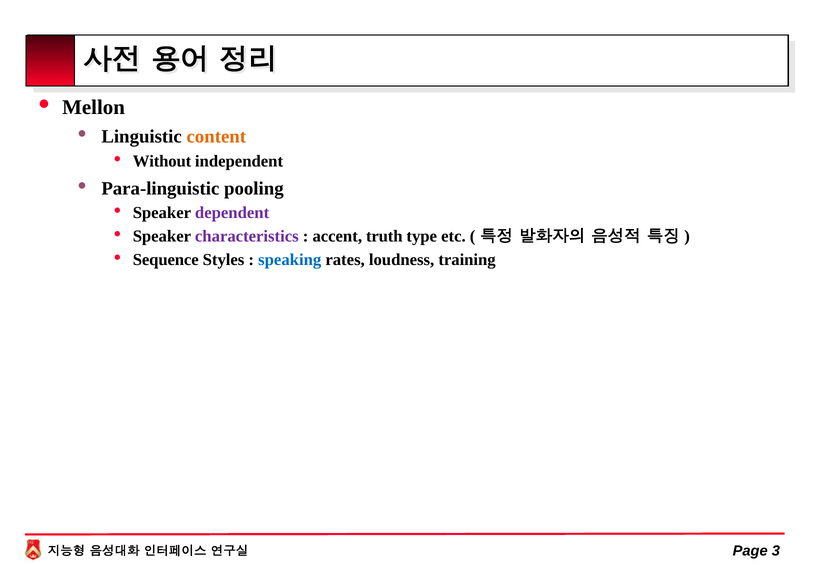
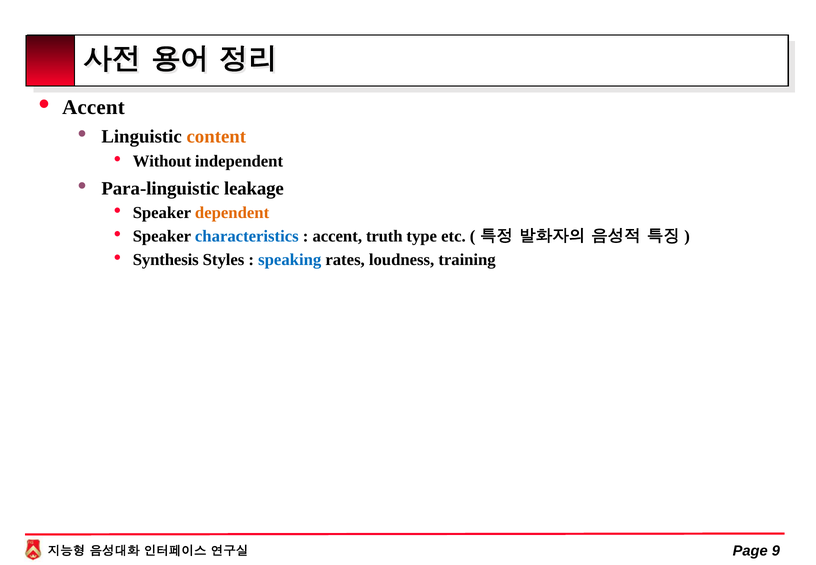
Mellon: Mellon -> Accent (93, 107)
pooling: pooling -> leakage (254, 188)
dependent colour: purple -> orange (232, 213)
characteristics colour: purple -> blue (247, 236)
Sequence: Sequence -> Synthesis (166, 260)
3: 3 -> 9 (776, 551)
